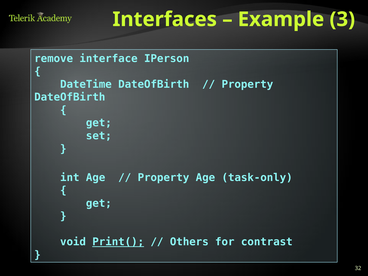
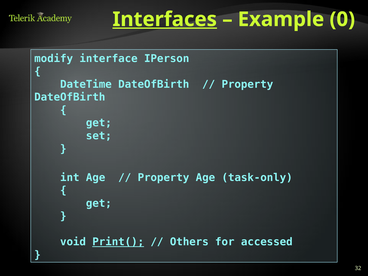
Interfaces underline: none -> present (165, 19)
3: 3 -> 0 (342, 19)
remove: remove -> modify (54, 59)
contrast: contrast -> accessed (267, 242)
